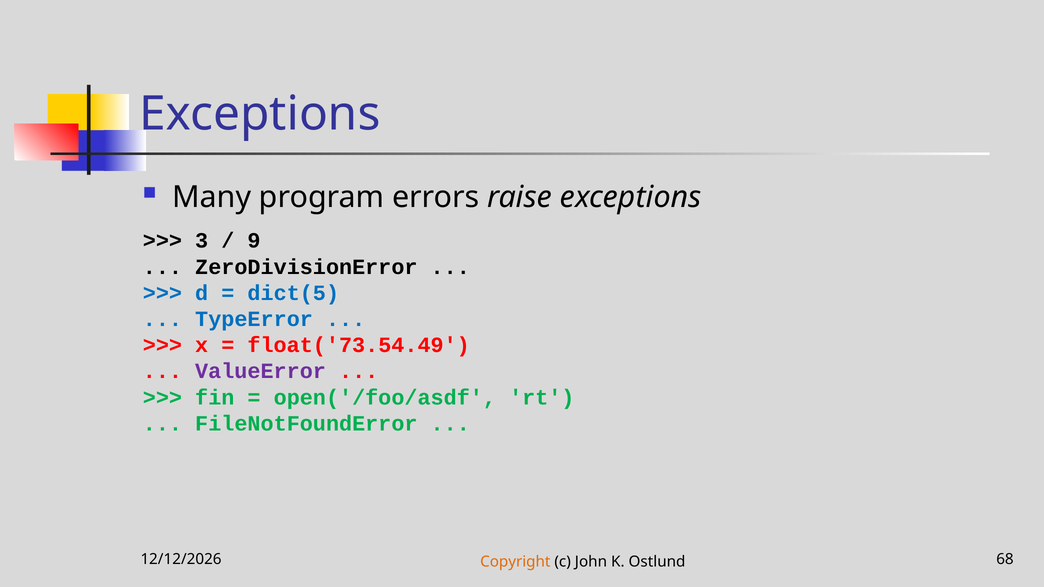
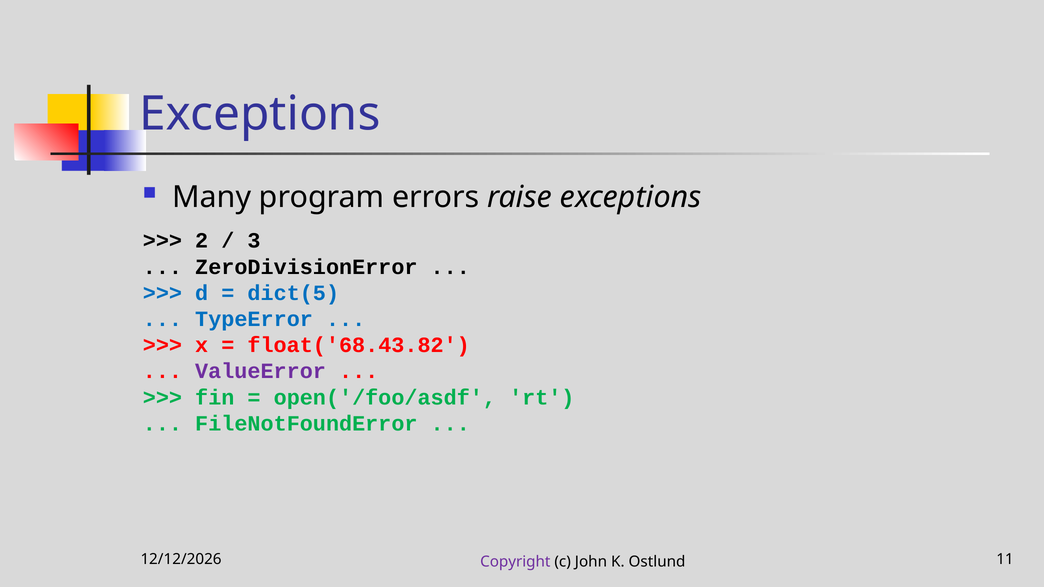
3: 3 -> 2 (202, 241)
9: 9 -> 3 (254, 241)
float('73.54.49: float('73.54.49 -> float('68.43.82 (359, 345)
Copyright colour: orange -> purple (515, 562)
68: 68 -> 11 (1005, 559)
